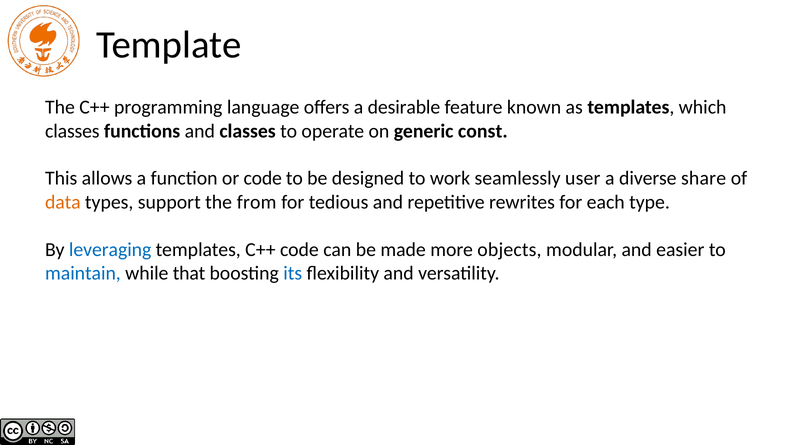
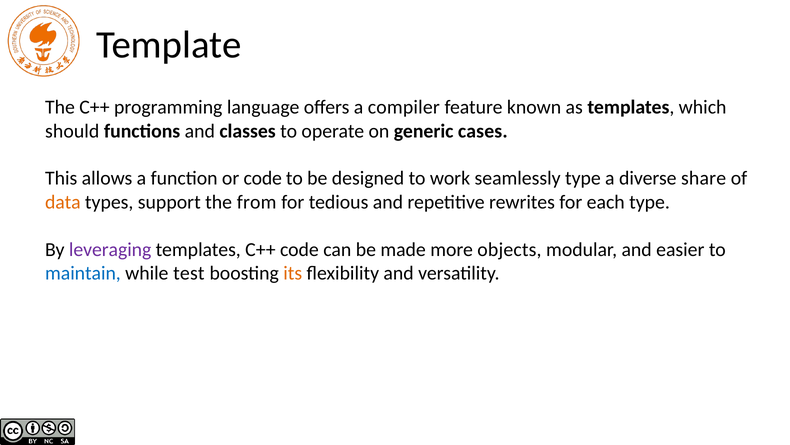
desirable: desirable -> compiler (404, 107)
classes: classes -> should (72, 131)
const: const -> cases (483, 131)
seamlessly user: user -> type (583, 178)
leveraging colour: blue -> purple (110, 249)
that: that -> test (189, 273)
its colour: blue -> orange (293, 273)
